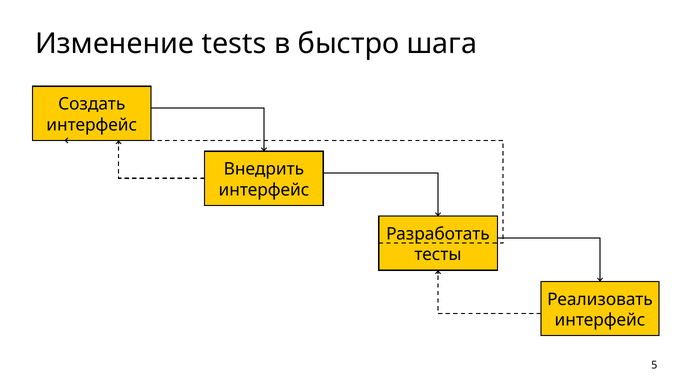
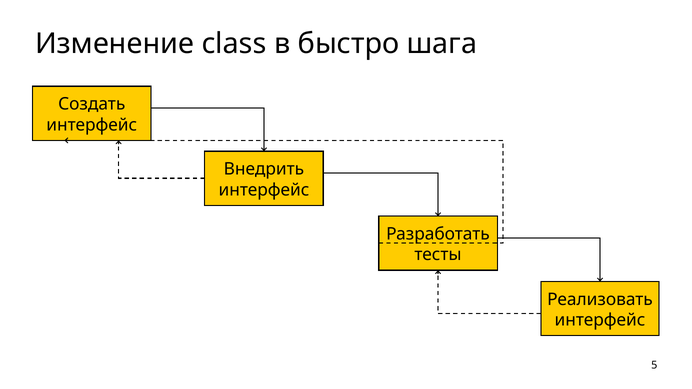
tests: tests -> class (234, 44)
